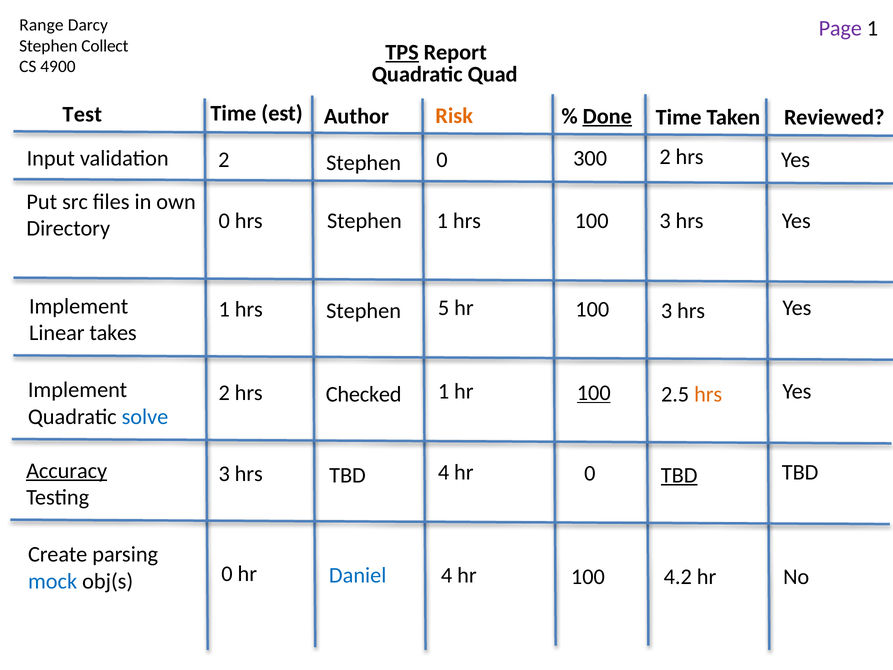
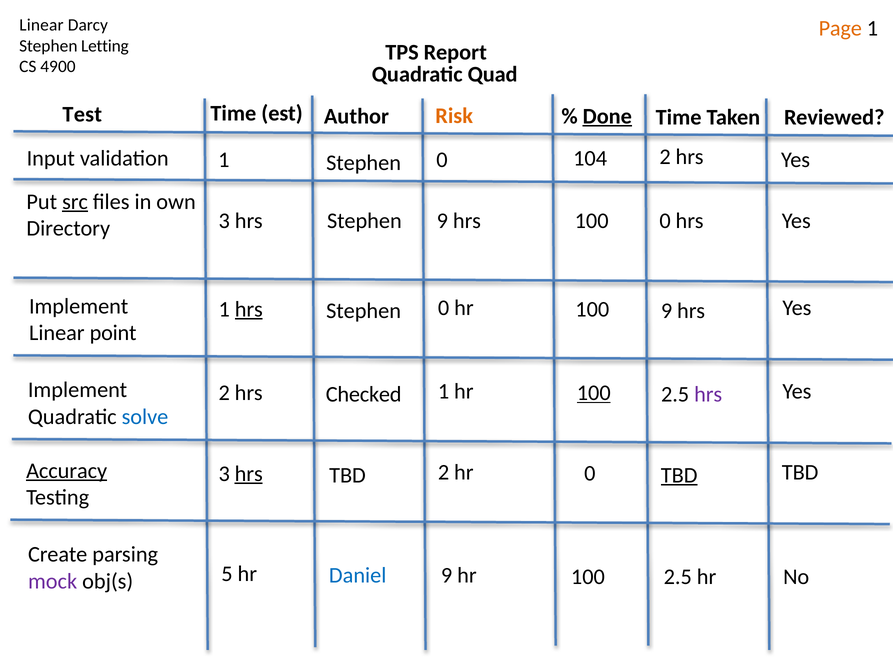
Range: Range -> Linear (41, 25)
Page colour: purple -> orange (840, 28)
Collect: Collect -> Letting (105, 46)
TPS underline: present -> none (402, 52)
validation 2: 2 -> 1 (224, 160)
300: 300 -> 104 (590, 158)
src underline: none -> present (75, 202)
Directory 0: 0 -> 3 (224, 221)
Stephen 1: 1 -> 9 (442, 221)
hrs 100 3: 3 -> 0 (665, 221)
hrs underline: none -> present (249, 309)
5: 5 -> 0 (444, 308)
hr 100 3: 3 -> 9 (667, 311)
takes: takes -> point (113, 333)
hrs colour: orange -> purple (708, 394)
hrs underline: none -> present (249, 473)
TBD 4: 4 -> 2 (444, 472)
4.2: 4.2 -> 2.5 (678, 577)
mock colour: blue -> purple (53, 581)
obj(s 0: 0 -> 5 (227, 574)
hr 4: 4 -> 9 (447, 575)
